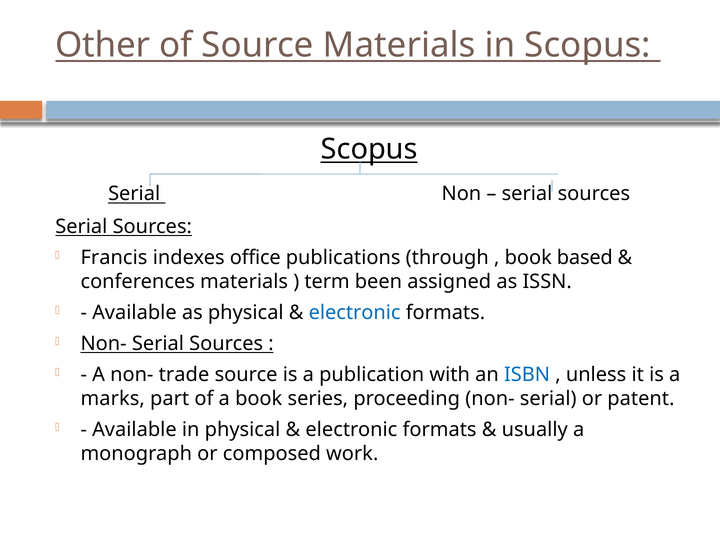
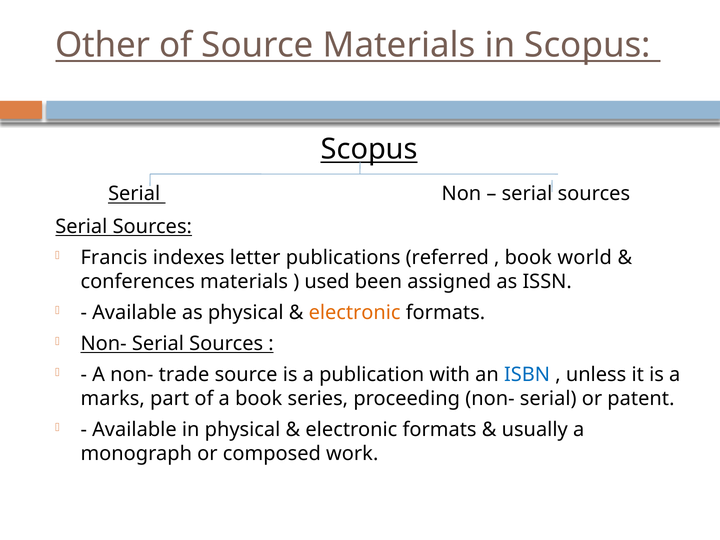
office: office -> letter (255, 258)
through: through -> referred (447, 258)
based: based -> world (585, 258)
term: term -> used (327, 282)
electronic colour: blue -> orange (355, 313)
